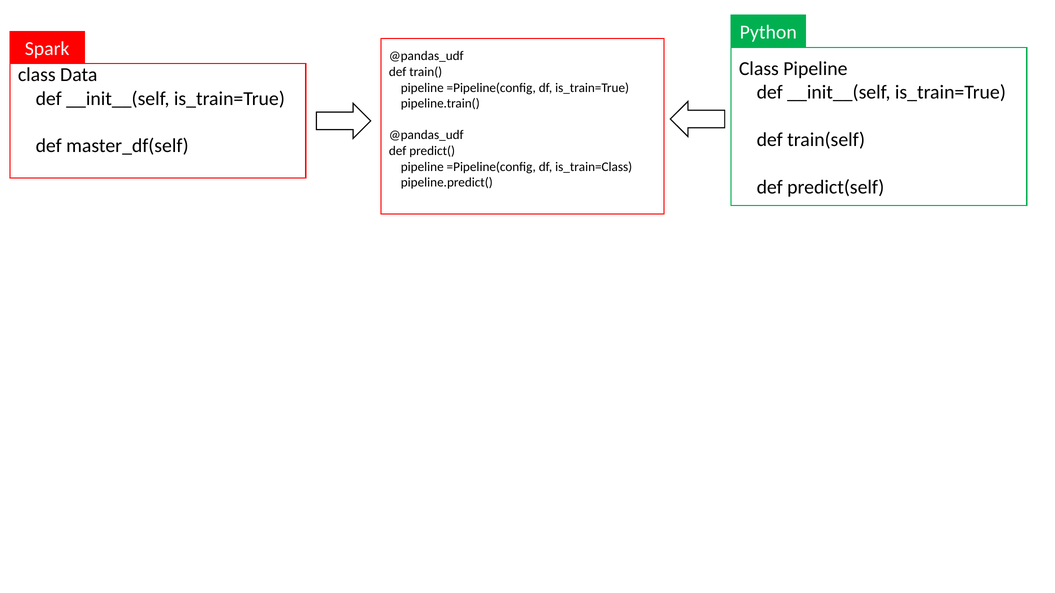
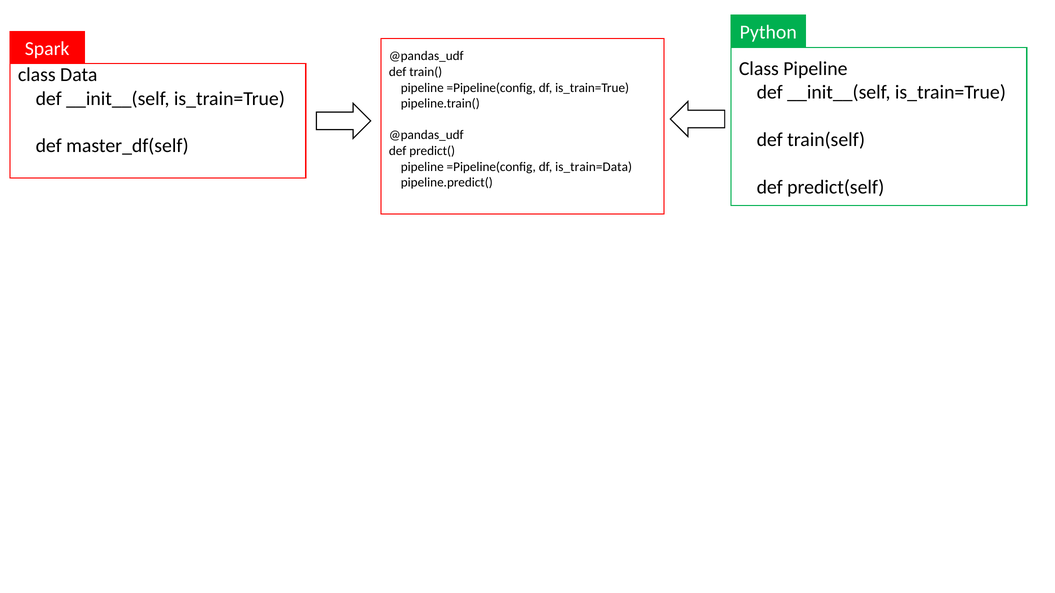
is_train=Class: is_train=Class -> is_train=Data (594, 167)
